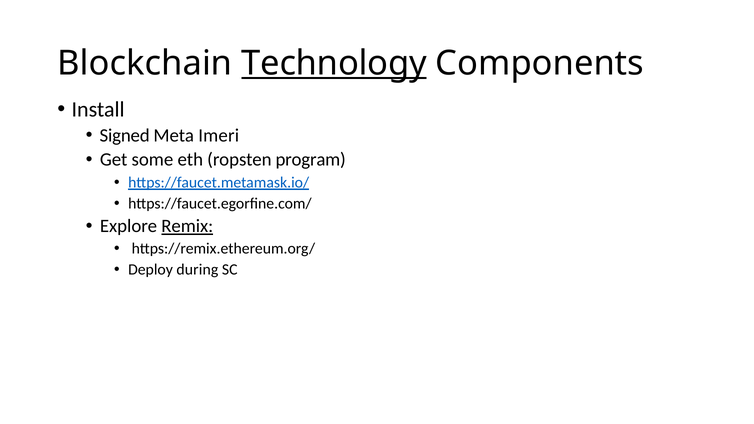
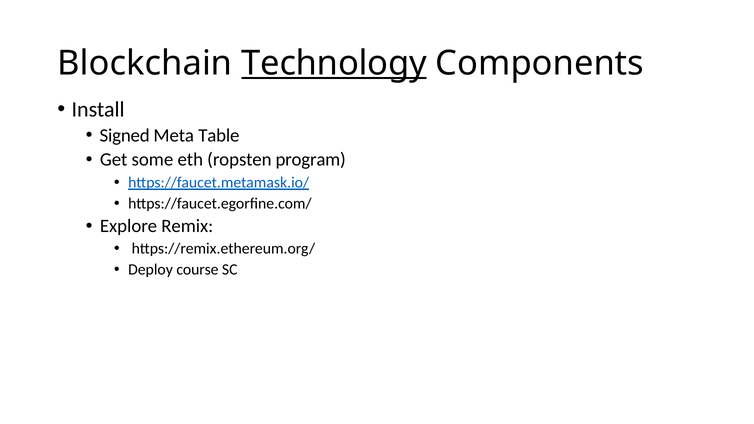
Imeri: Imeri -> Table (219, 136)
Remix underline: present -> none (187, 226)
during: during -> course (197, 270)
